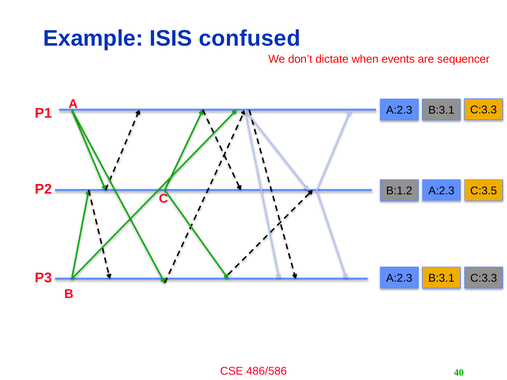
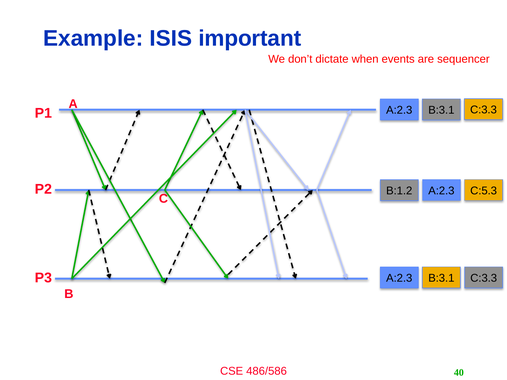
confused: confused -> important (250, 39)
C:3.5: C:3.5 -> C:5.3 (484, 191)
